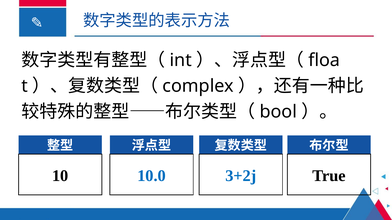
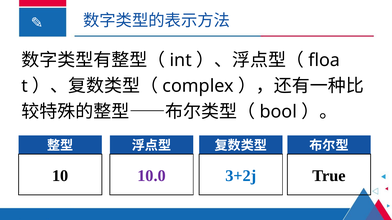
10.0 colour: blue -> purple (152, 176)
